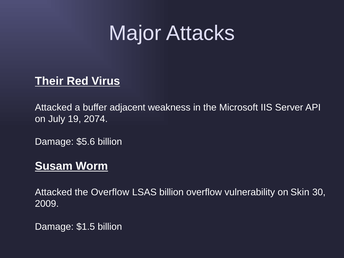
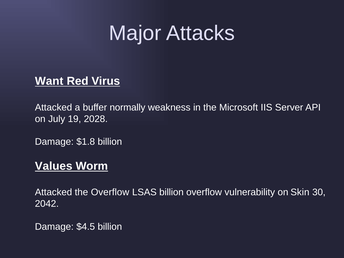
Their: Their -> Want (49, 81)
adjacent: adjacent -> normally (128, 107)
2074: 2074 -> 2028 (96, 119)
$5.6: $5.6 -> $1.8 (86, 142)
Susam: Susam -> Values (54, 166)
2009: 2009 -> 2042 (47, 204)
$1.5: $1.5 -> $4.5 (86, 227)
